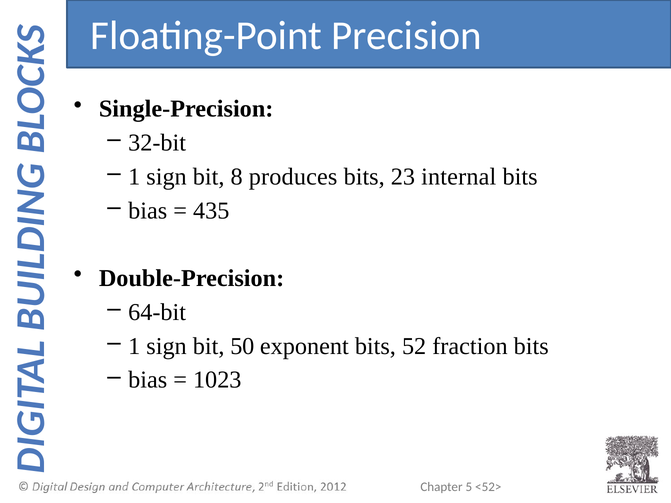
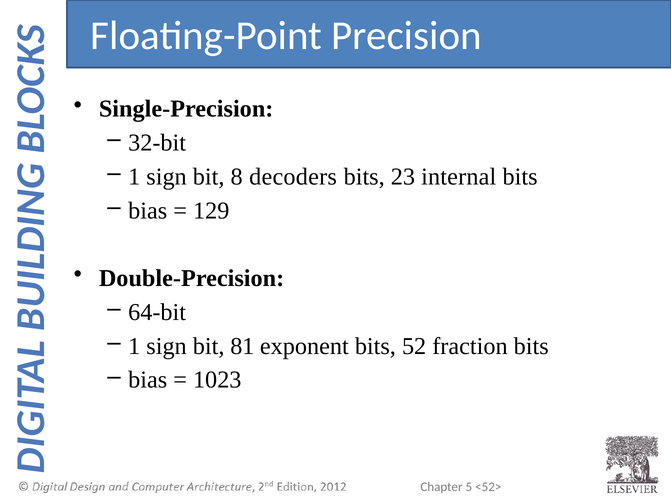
produces: produces -> decoders (293, 177)
435: 435 -> 129 (211, 211)
50: 50 -> 81 (242, 346)
